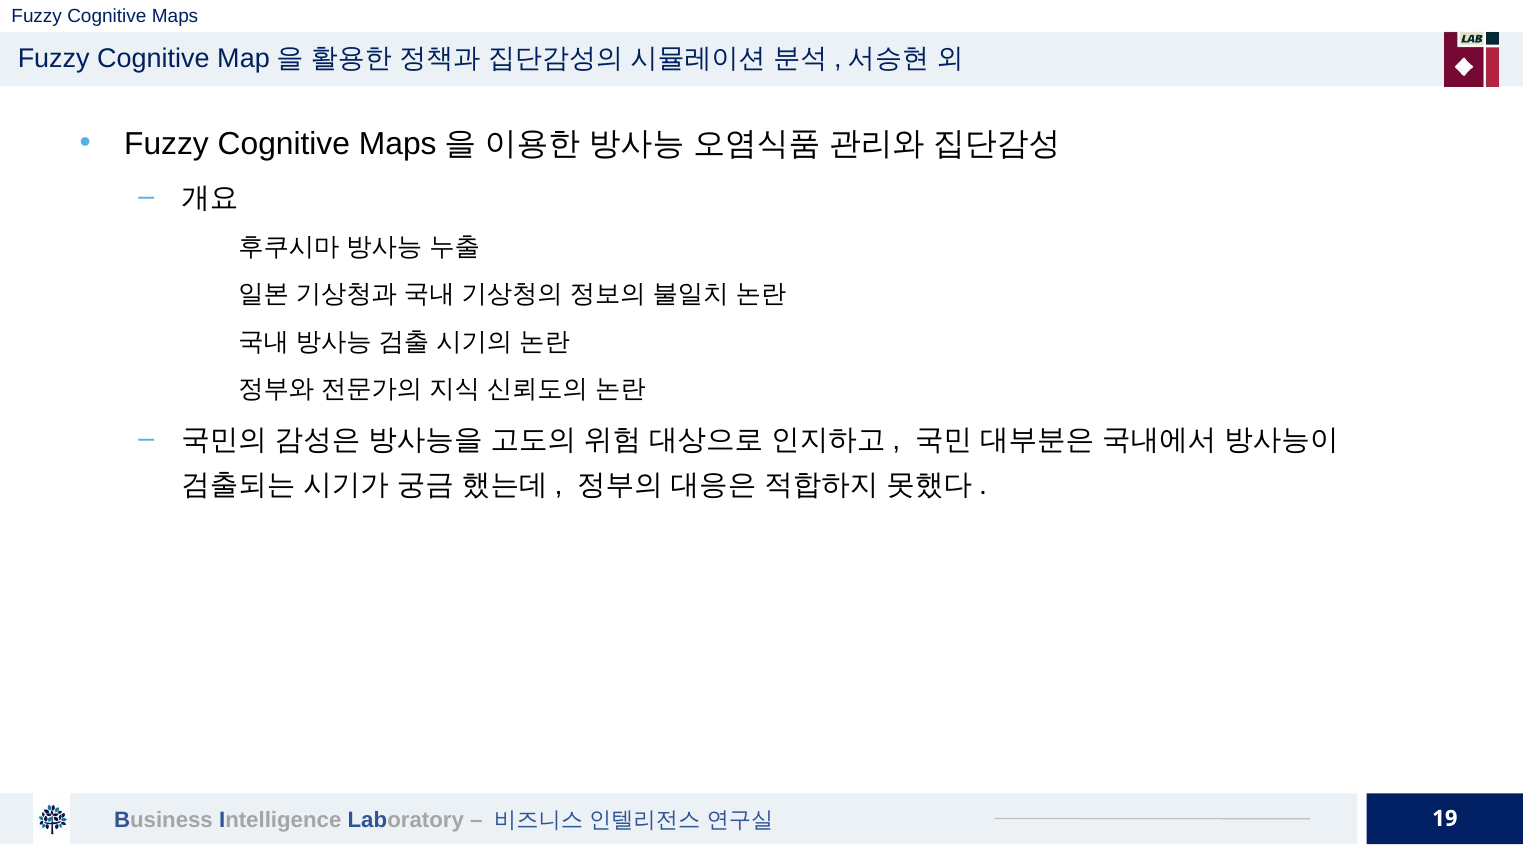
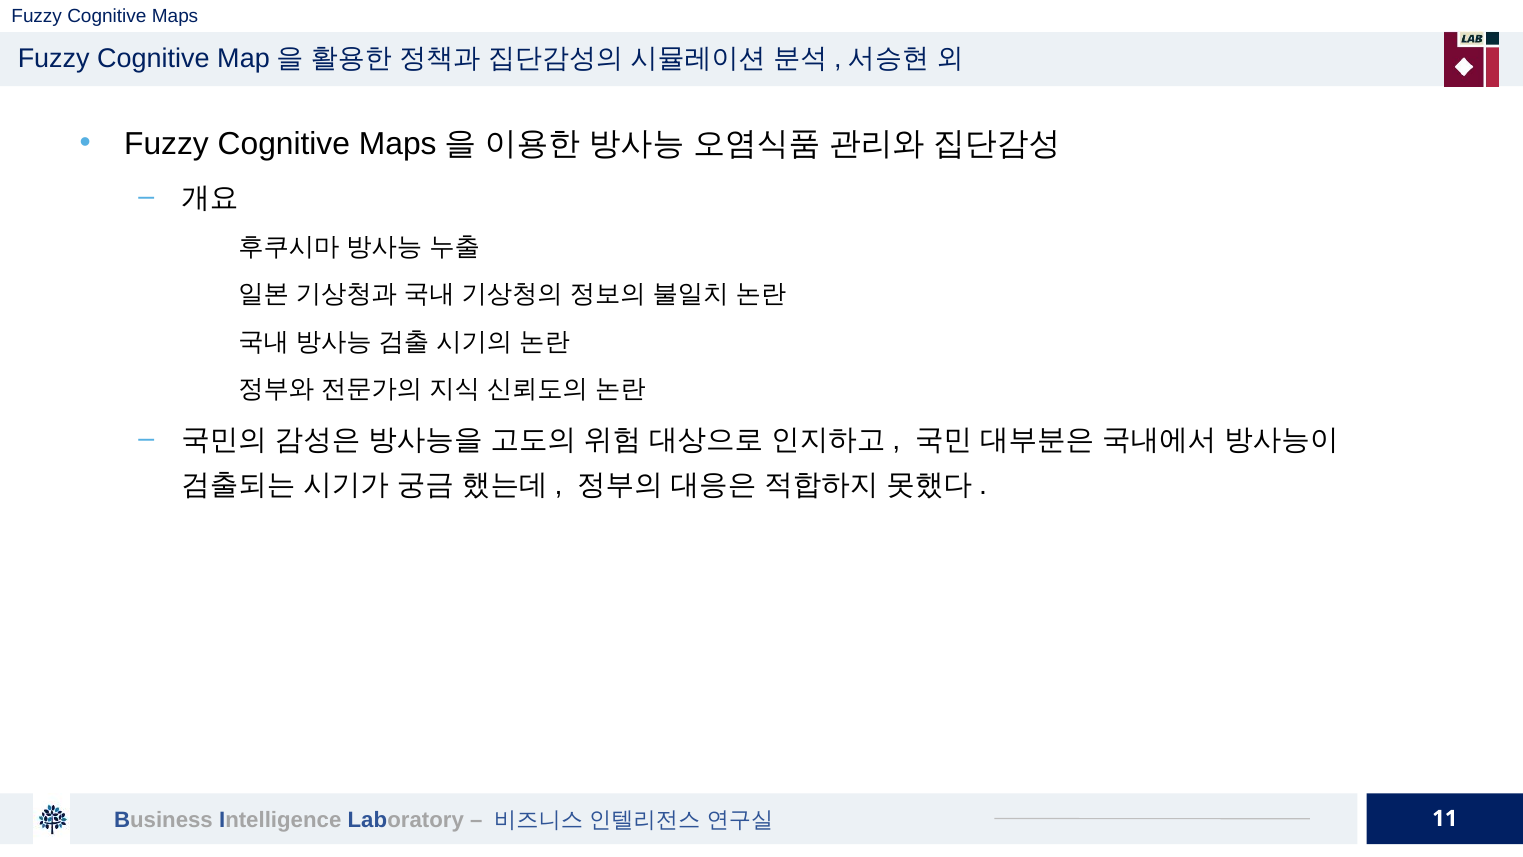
19: 19 -> 11 (1445, 818)
